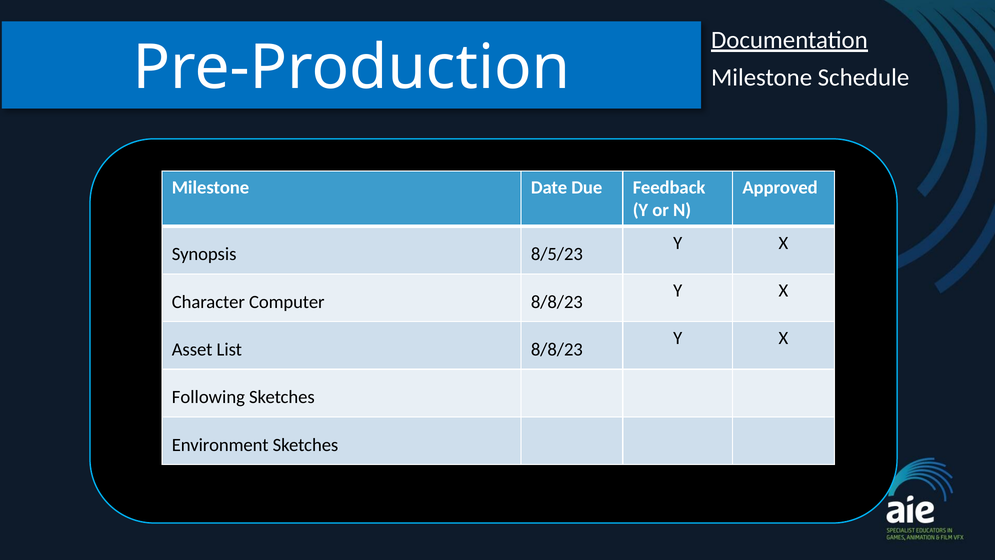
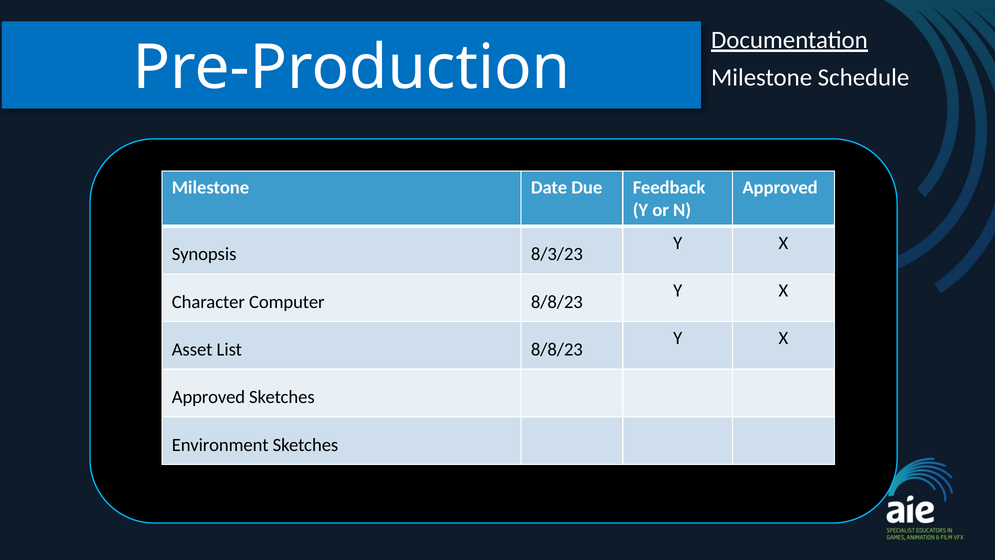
8/5/23: 8/5/23 -> 8/3/23 (557, 254)
Following: Following -> Approved (208, 397)
